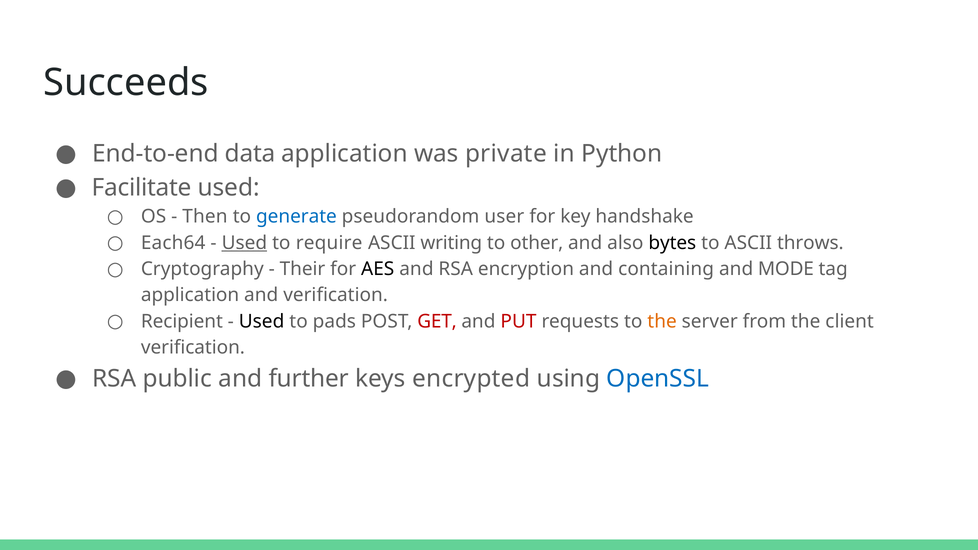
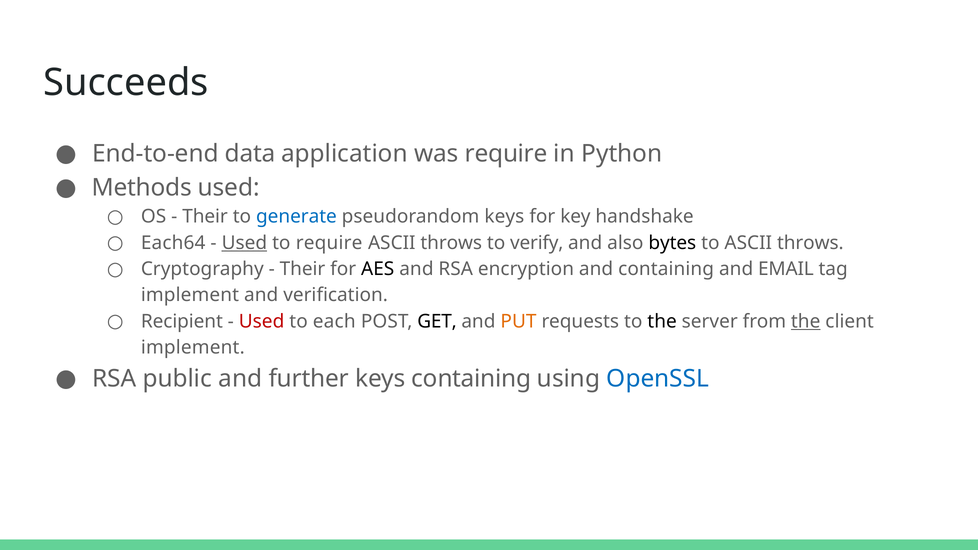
was private: private -> require (506, 154)
Facilitate: Facilitate -> Methods (142, 188)
Then: Then -> Their (205, 217)
pseudorandom user: user -> keys (504, 217)
writing: writing -> throws (451, 243)
other: other -> verify (537, 243)
MODE: MODE -> EMAIL (786, 269)
application: application -> implement (190, 295)
Used colour: black -> red (262, 322)
pads: pads -> each (334, 322)
GET colour: red -> black (437, 322)
PUT colour: red -> orange (518, 322)
the colour: orange -> black (662, 322)
the underline: none -> present (806, 322)
verification: verification -> implement (193, 348)
keys encrypted: encrypted -> containing (471, 379)
